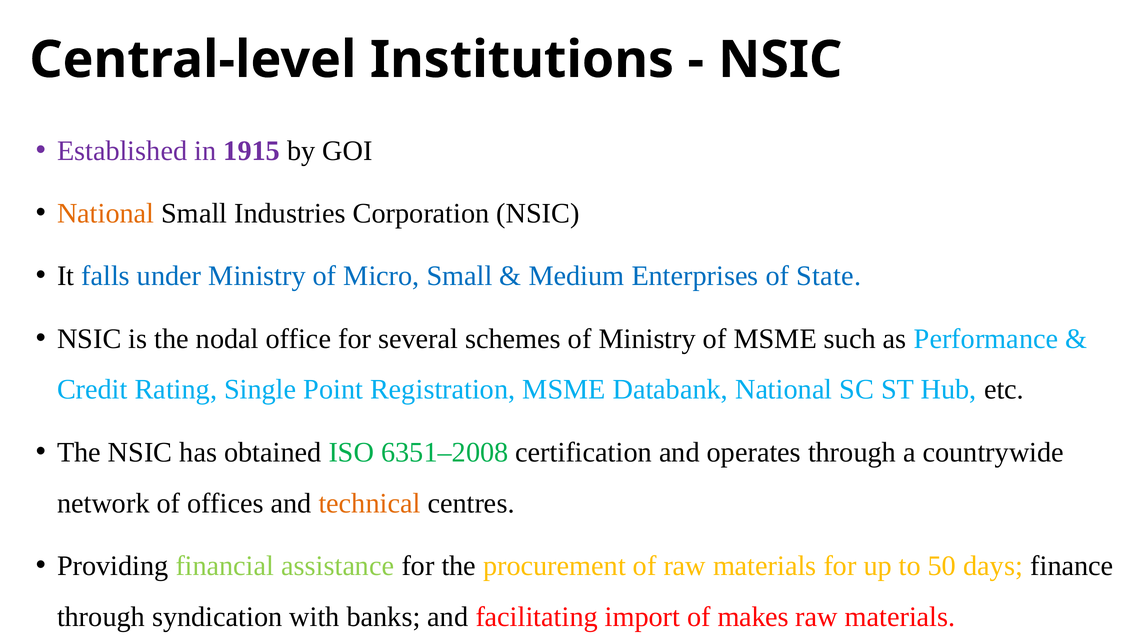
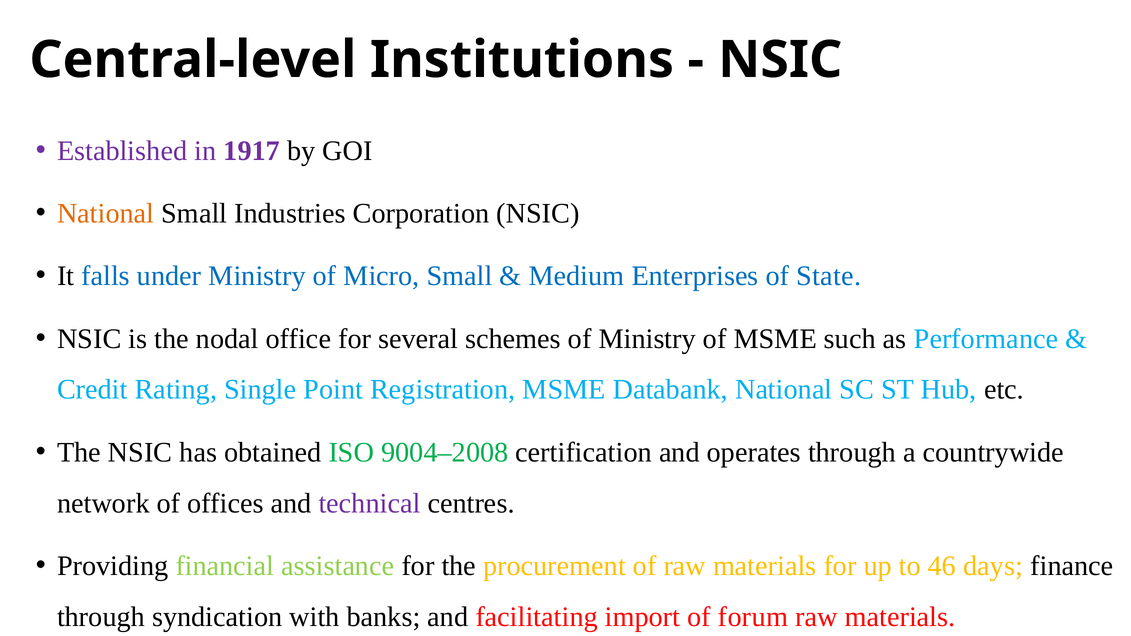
1915: 1915 -> 1917 (252, 151)
6351–2008: 6351–2008 -> 9004–2008 (445, 452)
technical colour: orange -> purple (370, 503)
50: 50 -> 46 (942, 566)
makes: makes -> forum (753, 617)
